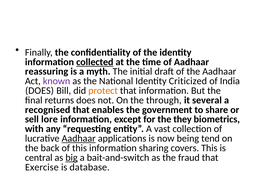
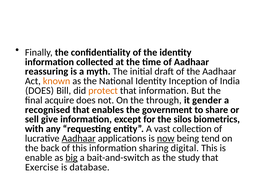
collected underline: present -> none (95, 62)
known colour: purple -> orange (57, 81)
Criticized: Criticized -> Inception (188, 81)
returns: returns -> acquire (59, 100)
several: several -> gender (207, 100)
lore: lore -> give (50, 119)
they: they -> silos (183, 119)
now underline: none -> present (166, 138)
covers: covers -> digital (185, 148)
central: central -> enable (39, 158)
fraud: fraud -> study (189, 158)
